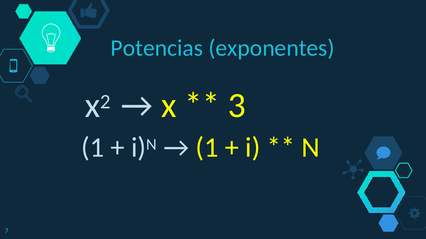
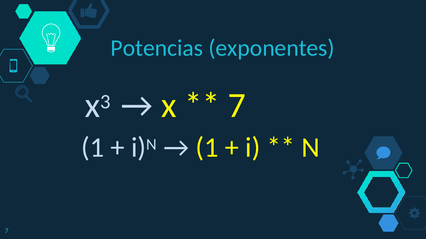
2: 2 -> 3 (106, 102)
3: 3 -> 7 (237, 106)
